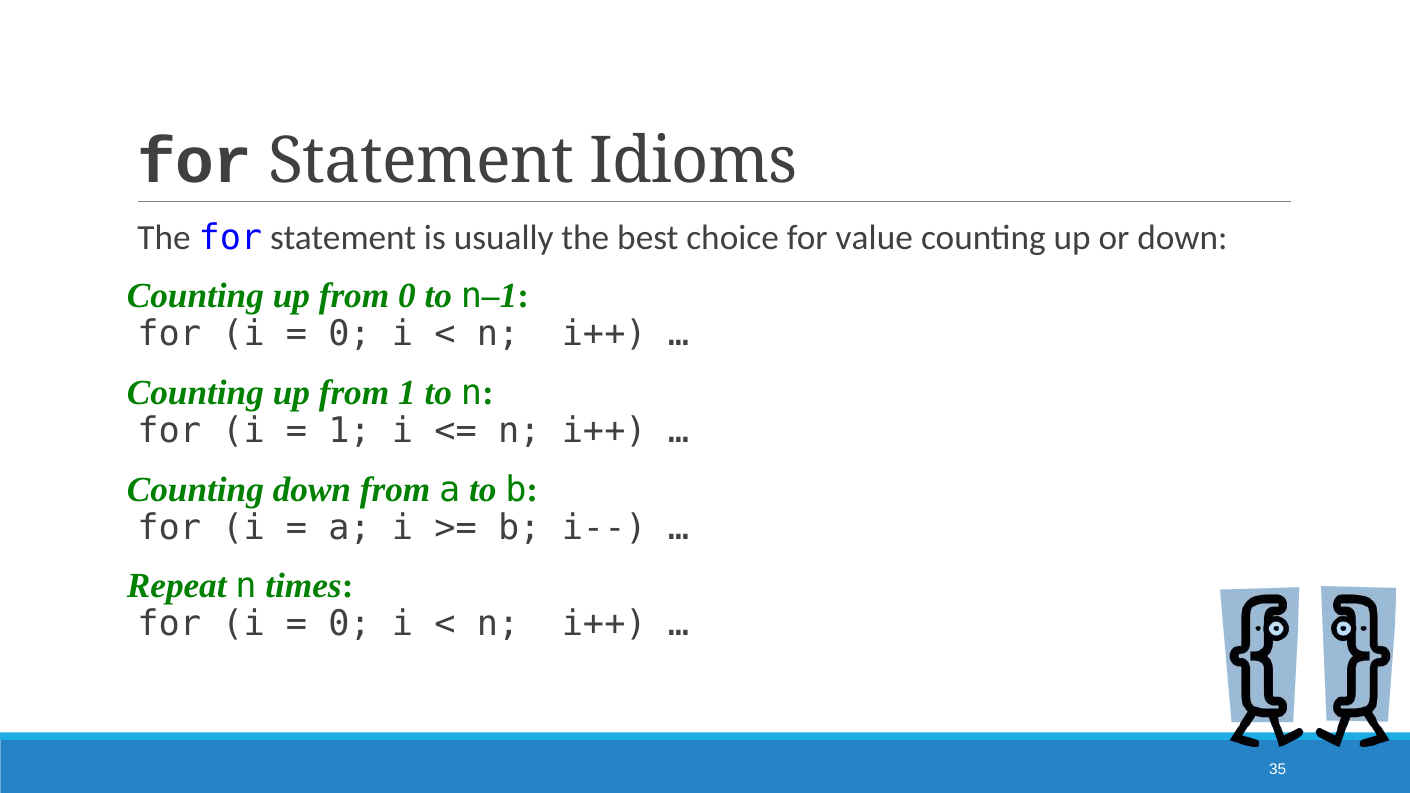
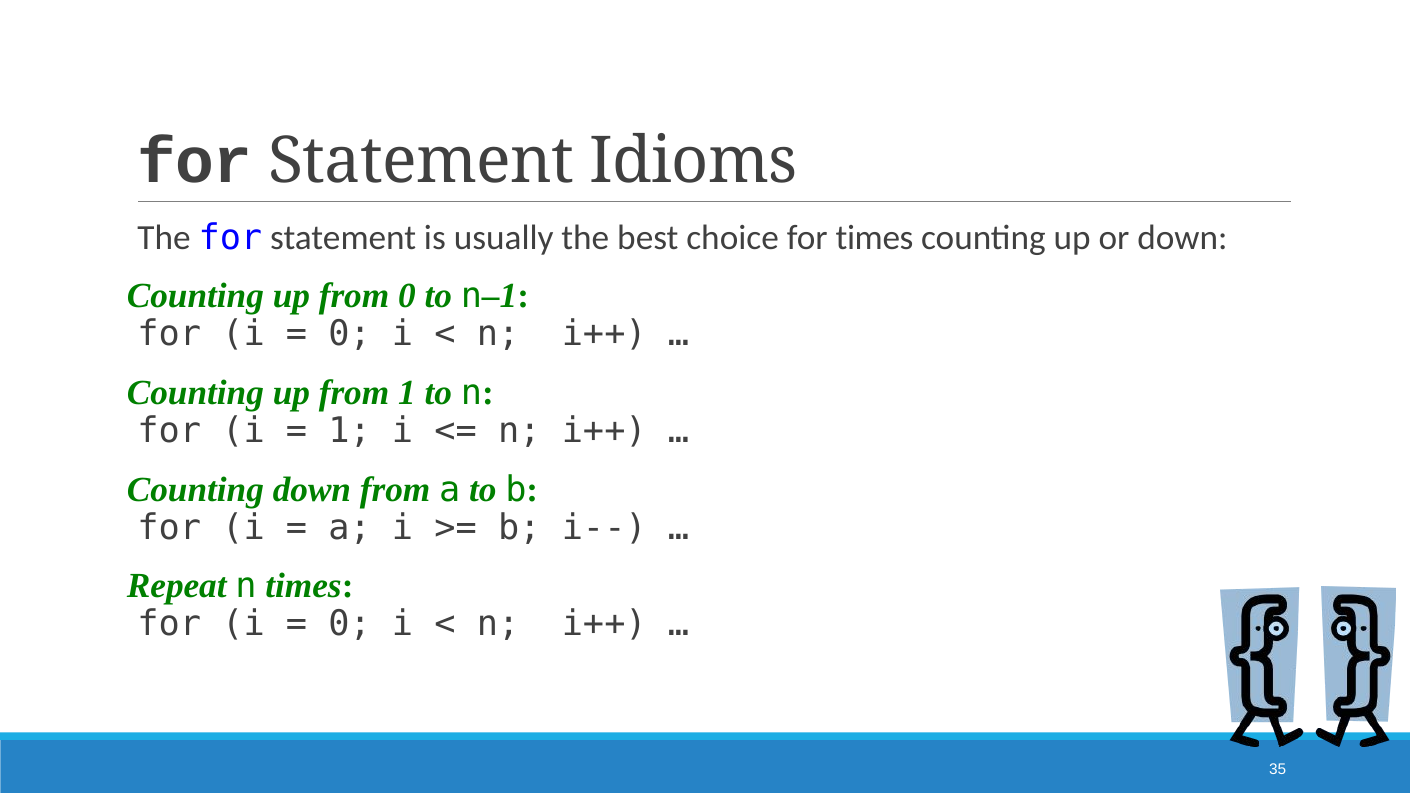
for value: value -> times (875, 238)
